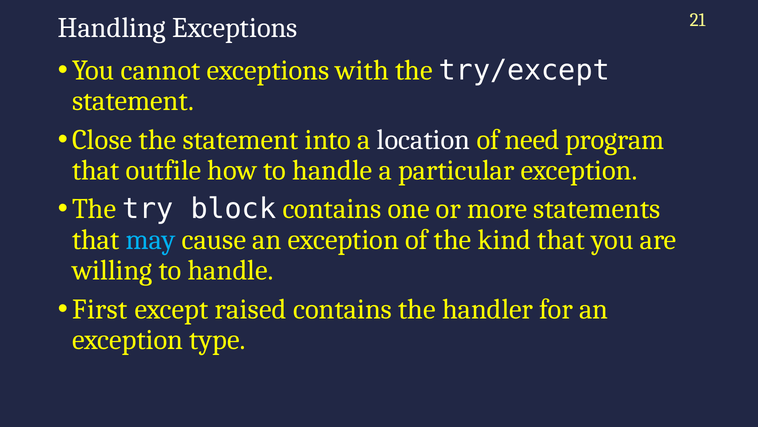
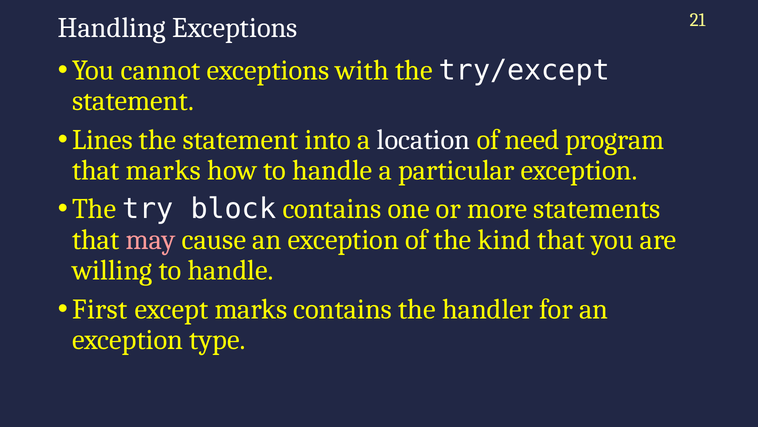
Close: Close -> Lines (102, 139)
that outfile: outfile -> marks (163, 170)
may colour: light blue -> pink (151, 239)
except raised: raised -> marks (251, 309)
